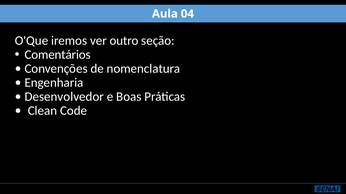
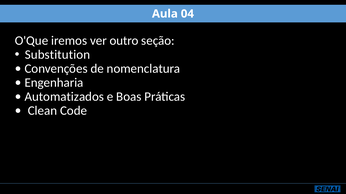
Comentários: Comentários -> Substitution (58, 55)
Desenvolvedor: Desenvolvedor -> Automatizados (64, 97)
